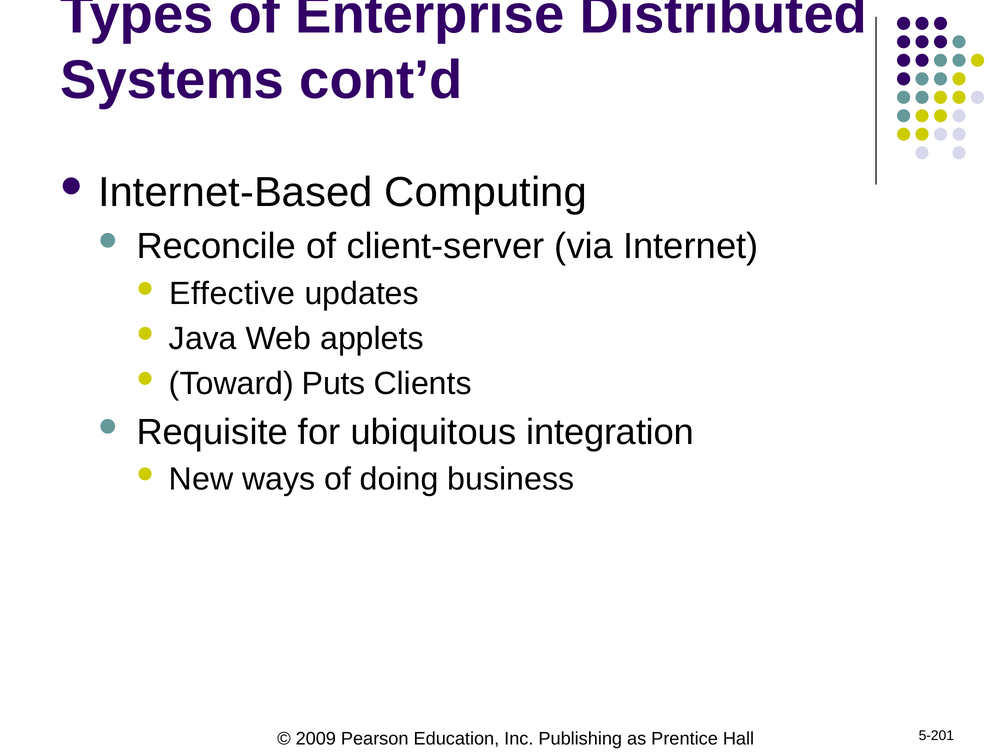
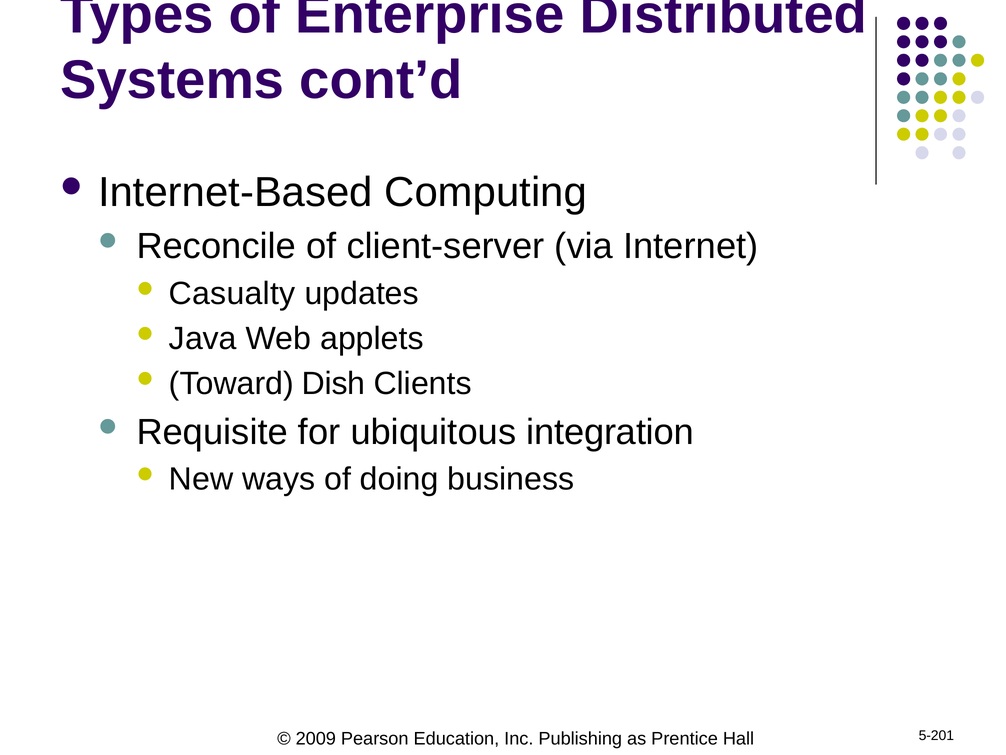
Effective: Effective -> Casualty (232, 293)
Puts: Puts -> Dish (334, 383)
